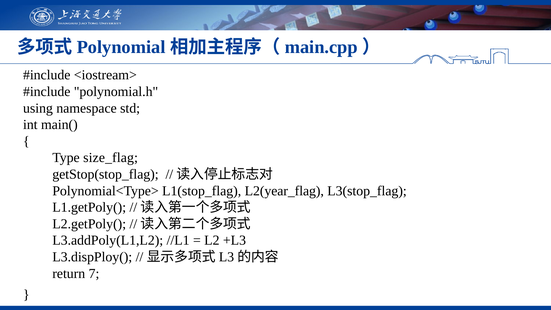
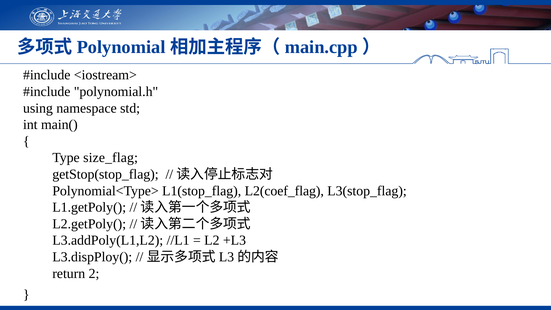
L2(year_flag: L2(year_flag -> L2(coef_flag (284, 191)
7: 7 -> 2 (94, 273)
